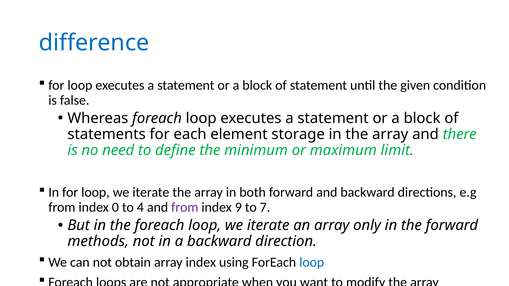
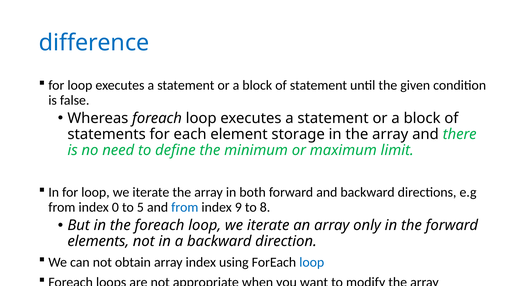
4: 4 -> 5 (140, 208)
from colour: purple -> blue (185, 208)
7: 7 -> 8 (265, 208)
methods: methods -> elements (98, 242)
